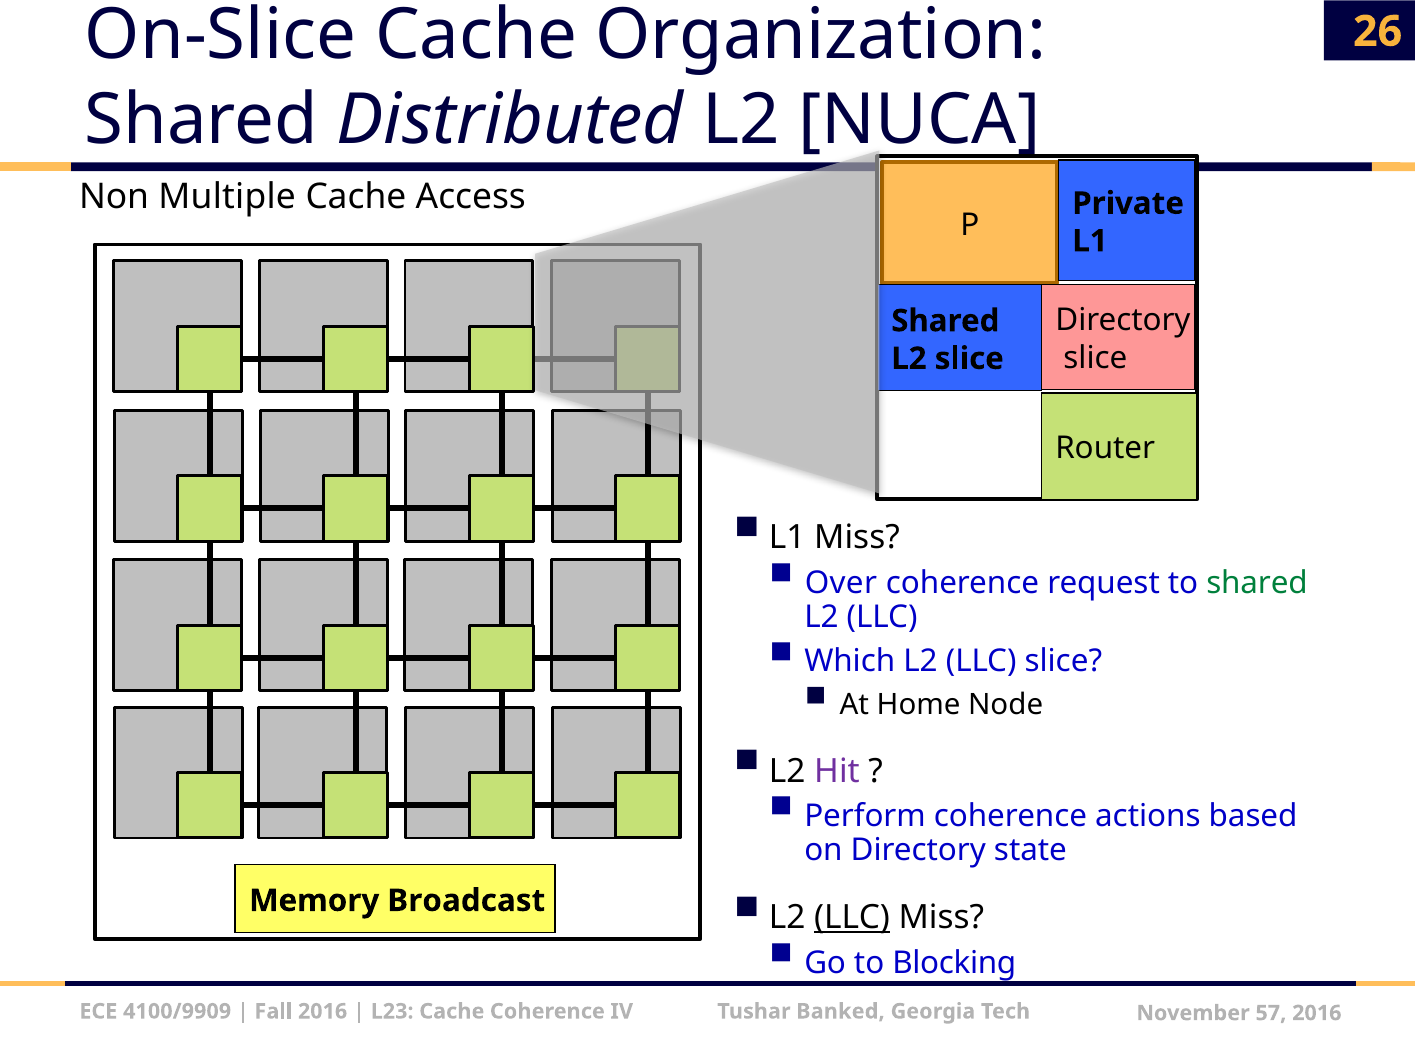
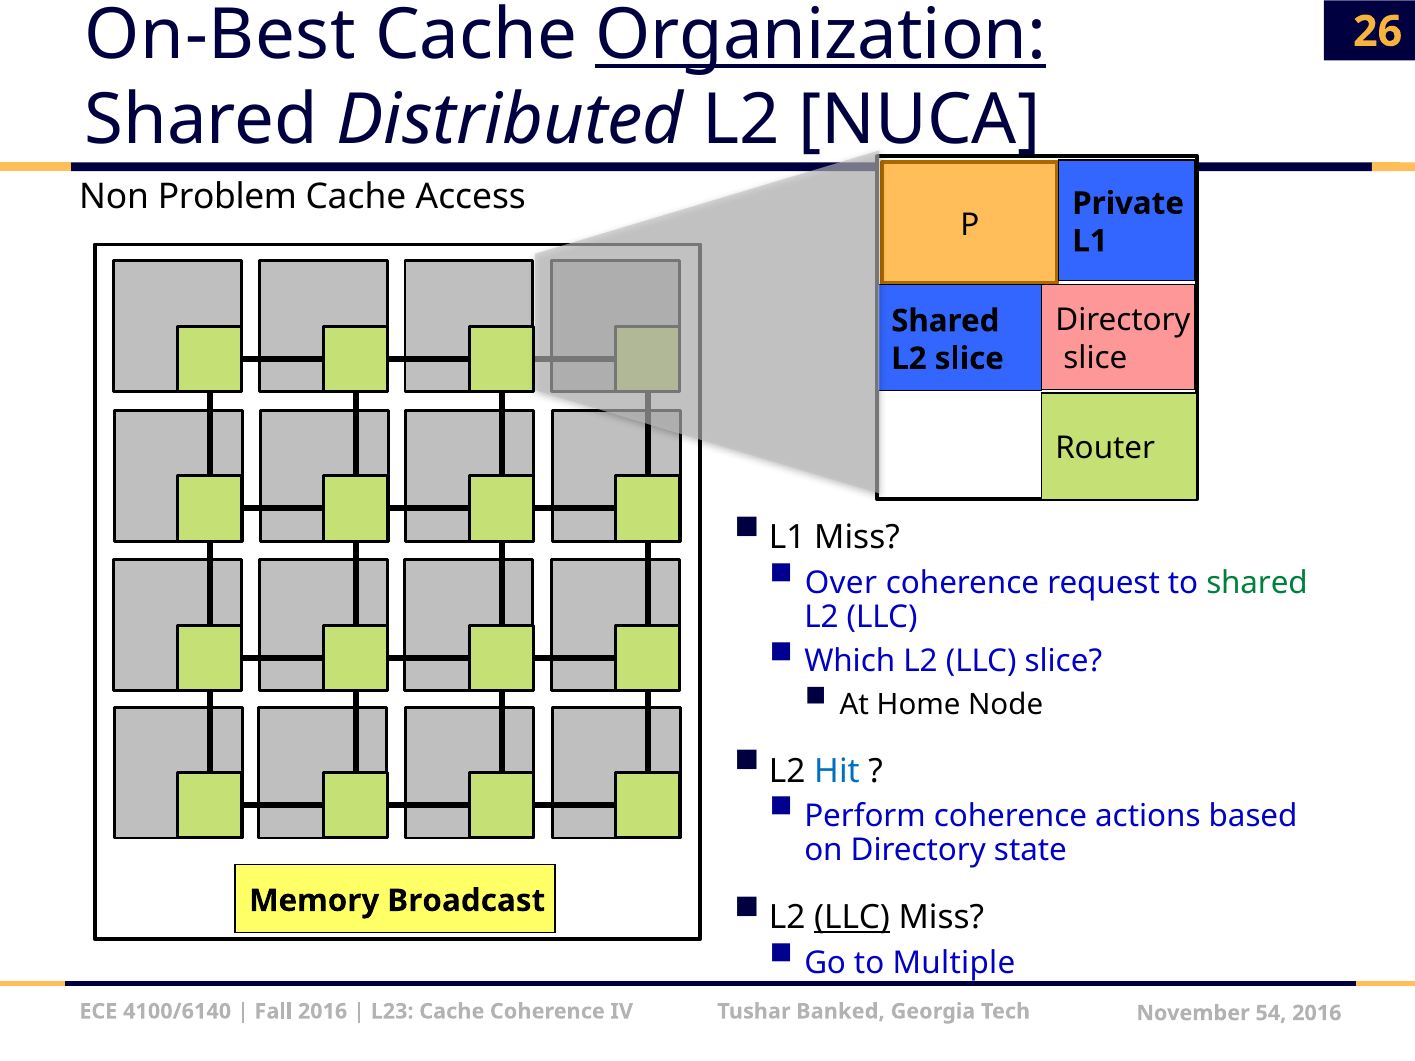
On-Slice: On-Slice -> On-Best (220, 35)
Organization underline: none -> present (821, 35)
Multiple: Multiple -> Problem (227, 197)
Hit colour: purple -> blue (837, 771)
Blocking: Blocking -> Multiple (954, 963)
4100/9909: 4100/9909 -> 4100/6140 (177, 1012)
57: 57 -> 54 (1271, 1013)
